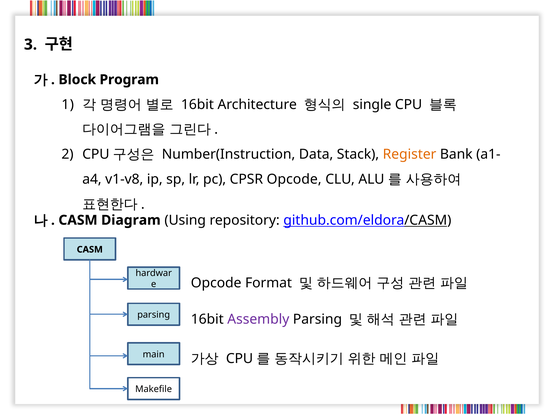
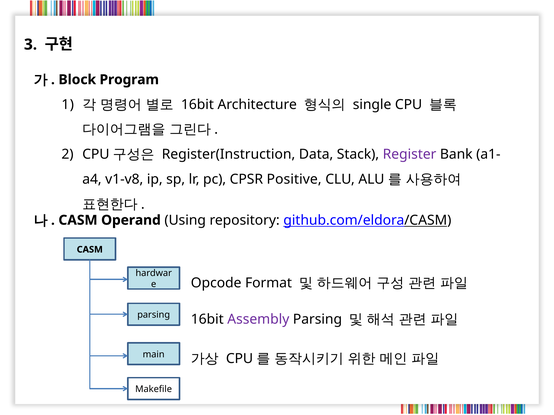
Number(Instruction: Number(Instruction -> Register(Instruction (228, 154)
Register colour: orange -> purple (410, 154)
CPSR Opcode: Opcode -> Positive (294, 179)
Diagram: Diagram -> Operand (131, 220)
